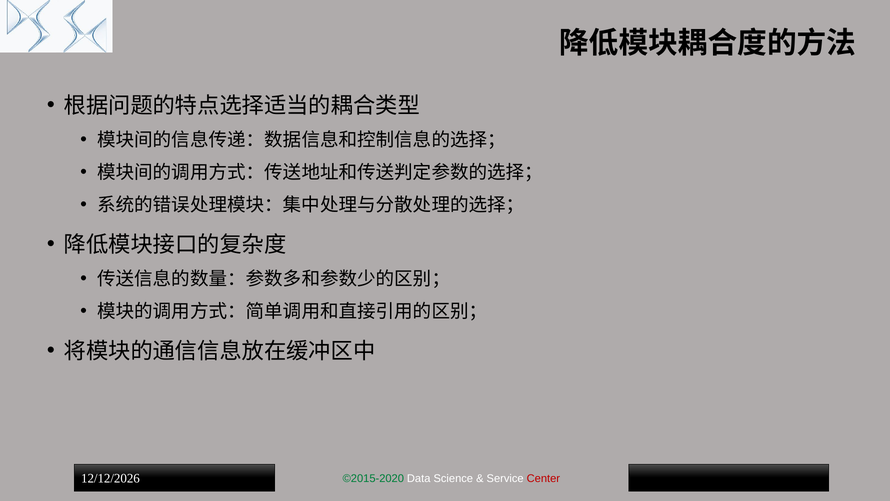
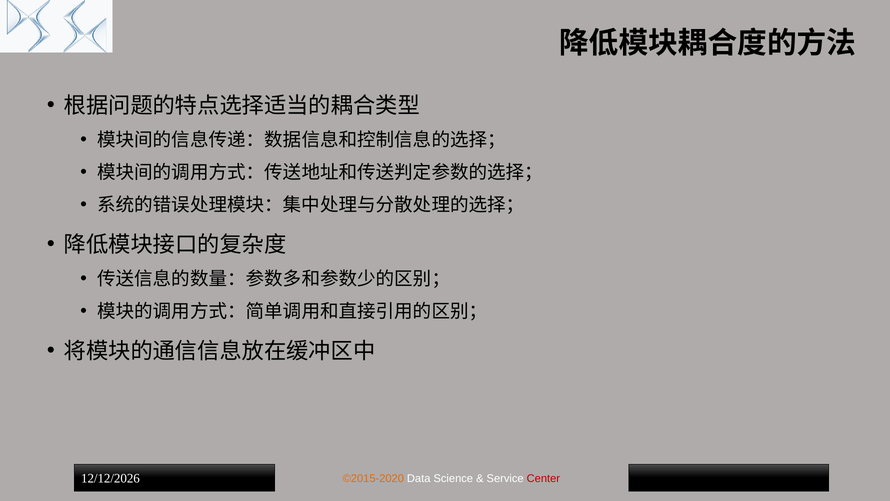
©2015-2020 colour: green -> orange (373, 478)
